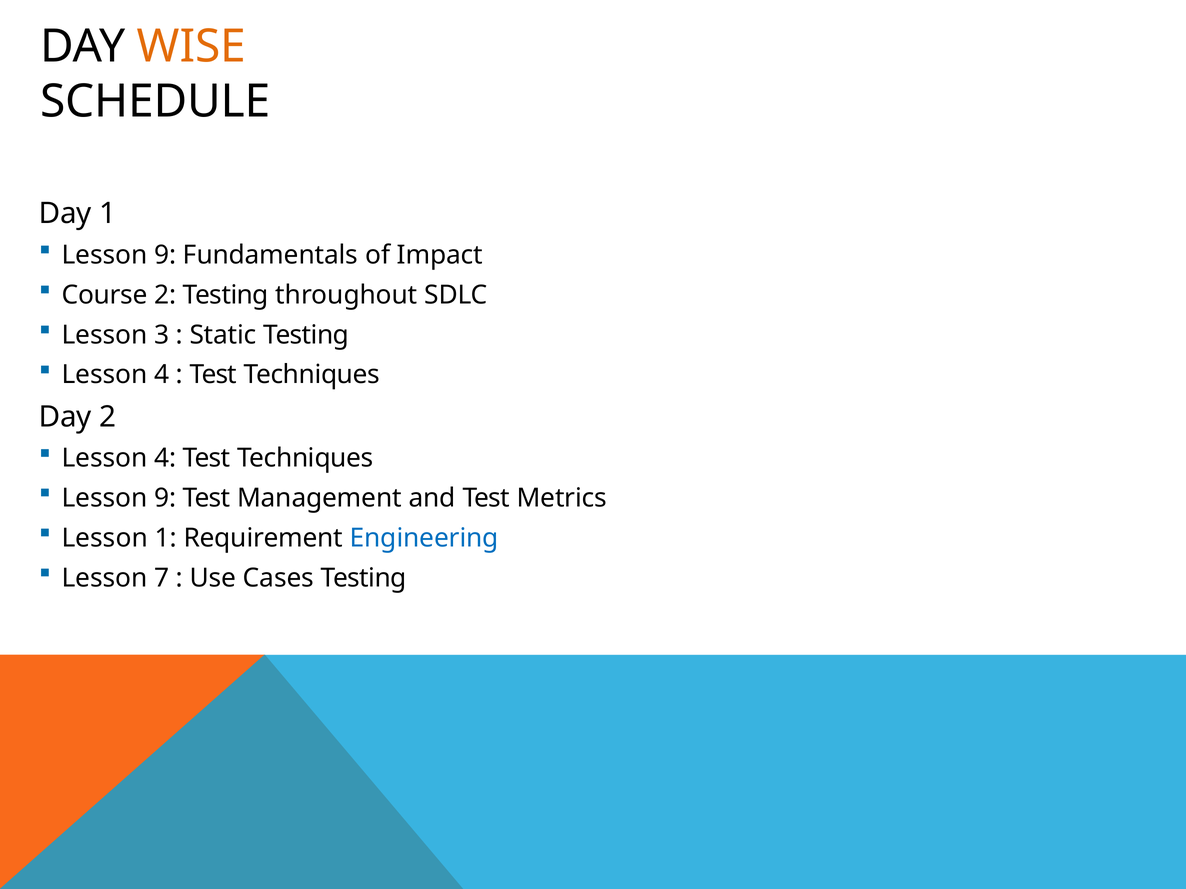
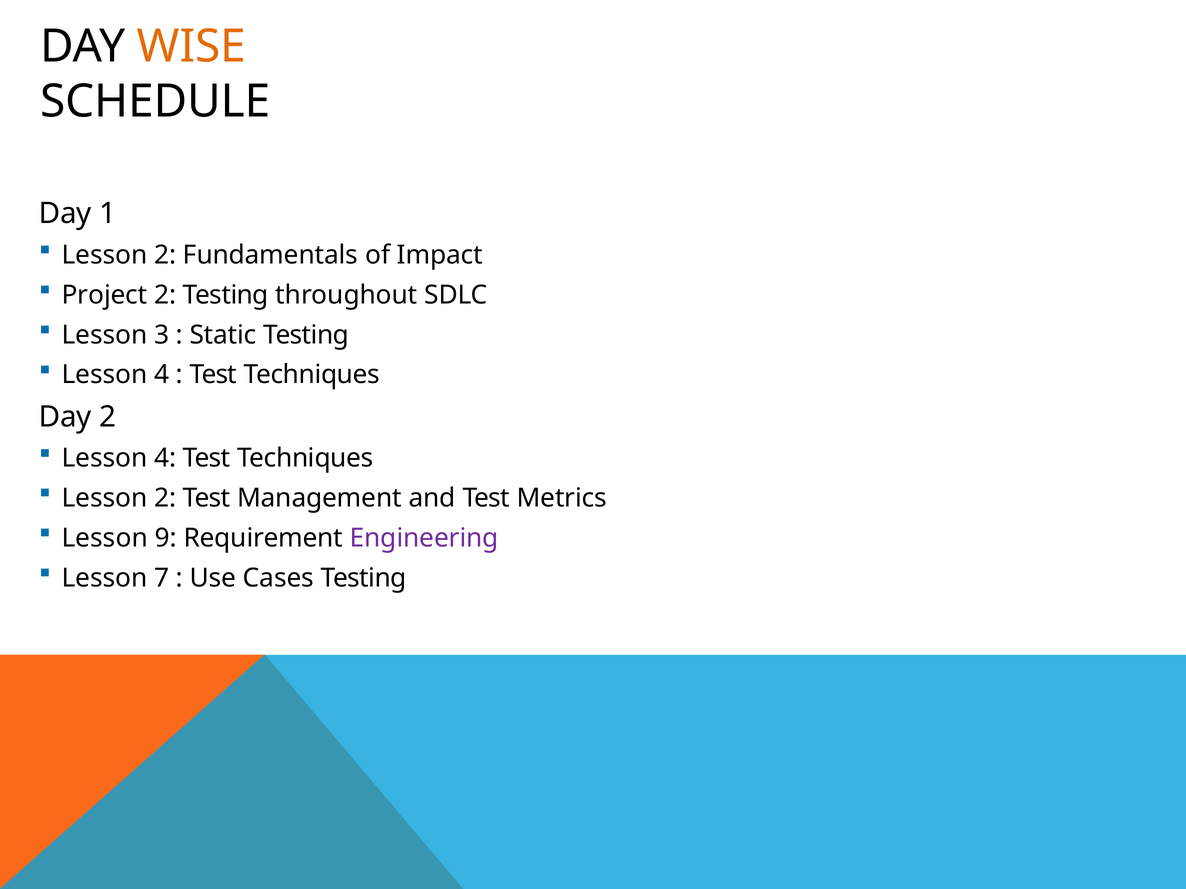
9: 9 -> 2 (165, 255)
Course: Course -> Project (105, 295)
9: 9 -> 2 (165, 498)
Lesson 1: 1 -> 9 (166, 538)
Engineering colour: blue -> purple (424, 538)
